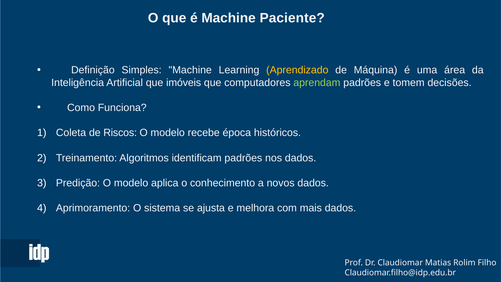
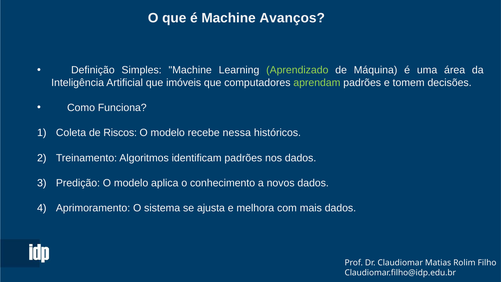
Paciente: Paciente -> Avanços (292, 18)
Aprendizado colour: yellow -> light green (297, 70)
época: época -> nessa (237, 133)
